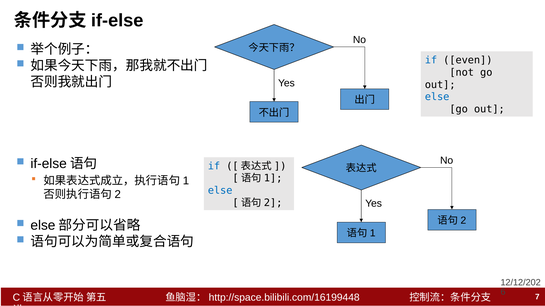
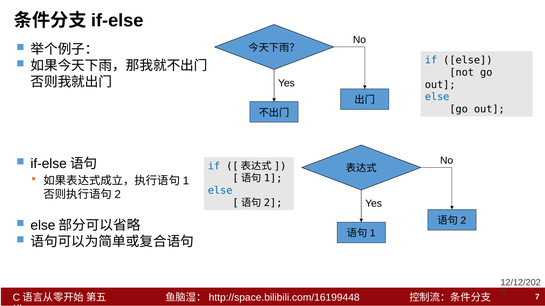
if even: even -> else (468, 60)
